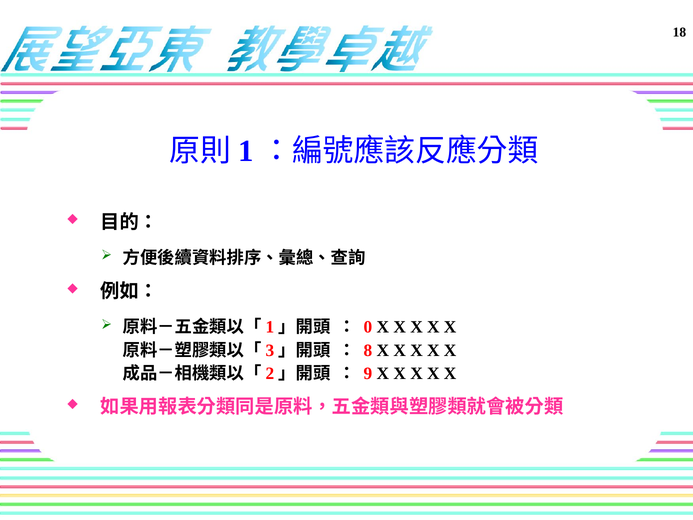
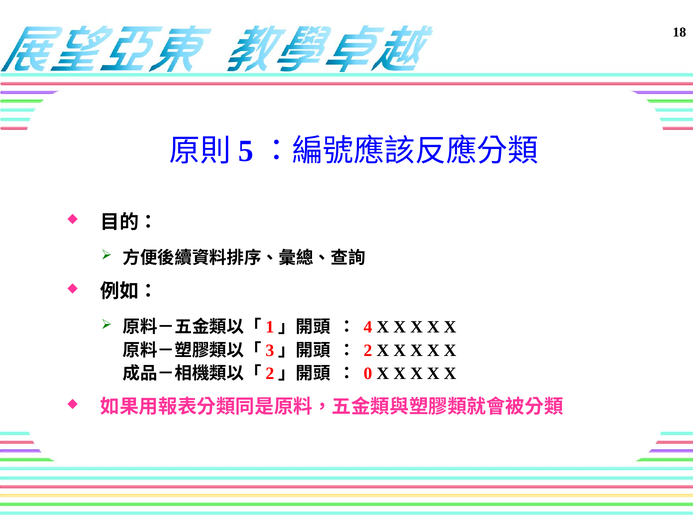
1: 1 -> 5 (246, 151)
0: 0 -> 4 (368, 327)
8: 8 -> 2 (368, 350)
9: 9 -> 0 (368, 373)
